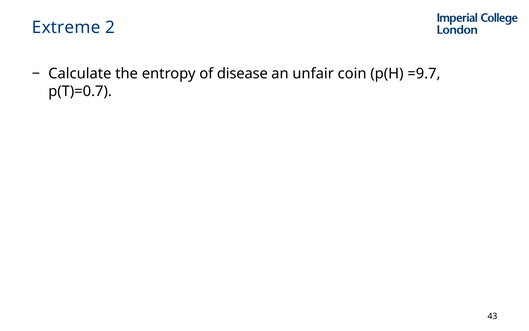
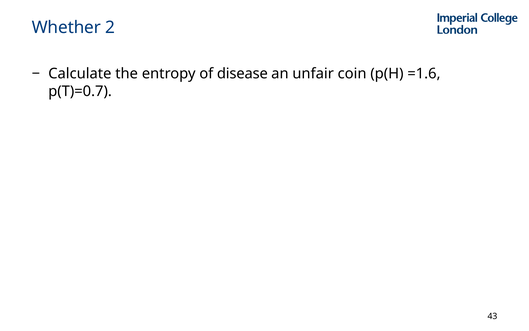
Extreme: Extreme -> Whether (66, 27)
=9.7: =9.7 -> =1.6 (424, 74)
